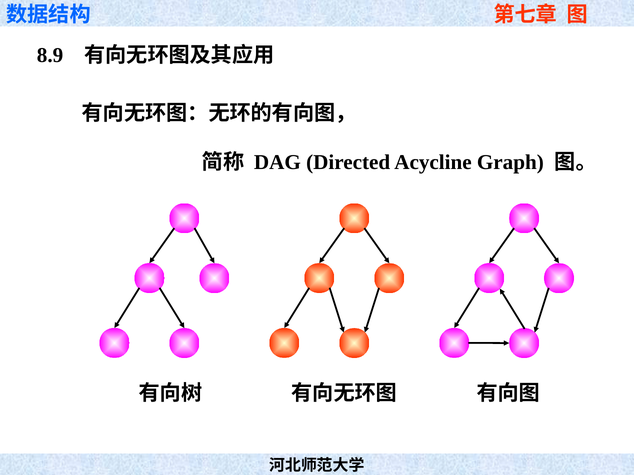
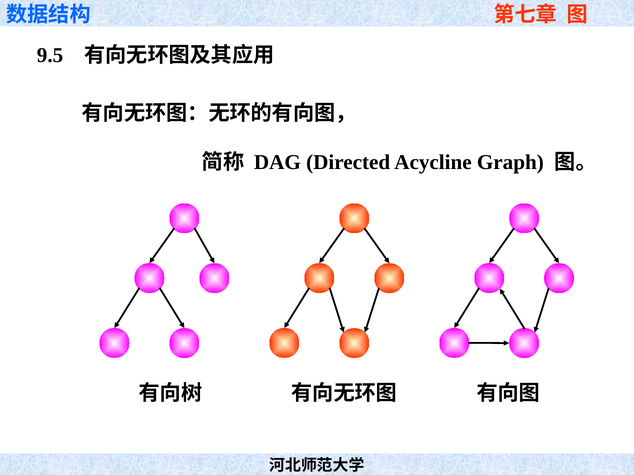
8.9: 8.9 -> 9.5 (50, 55)
